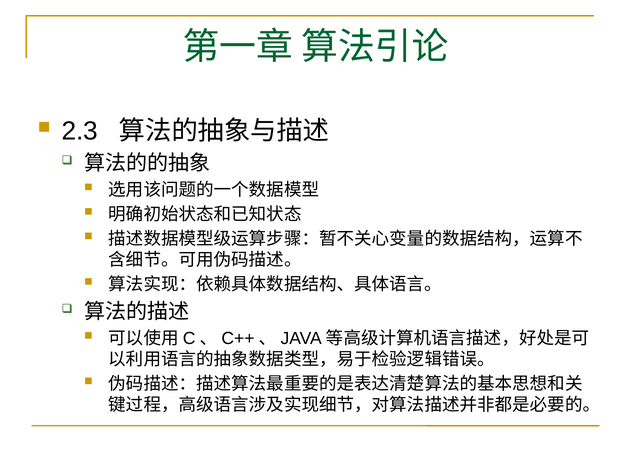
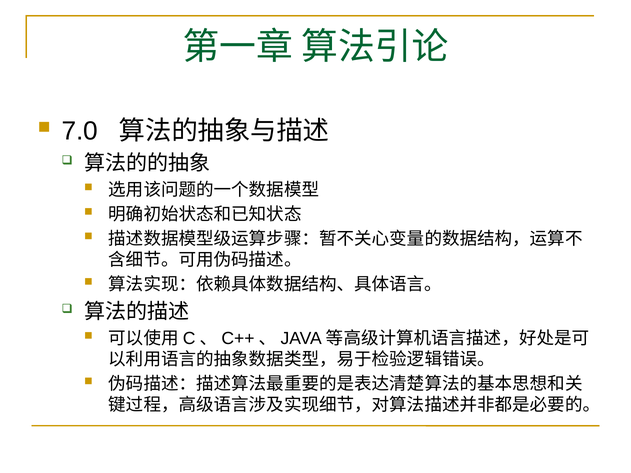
2.3: 2.3 -> 7.0 (80, 131)
